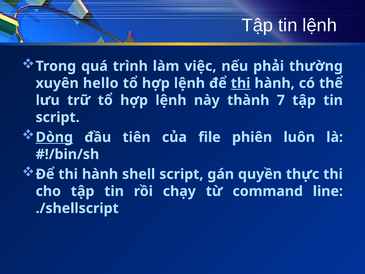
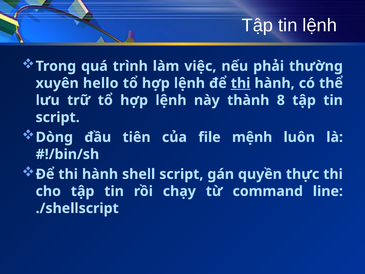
7: 7 -> 8 (281, 100)
Dòng underline: present -> none (54, 137)
phiên: phiên -> mệnh (252, 137)
